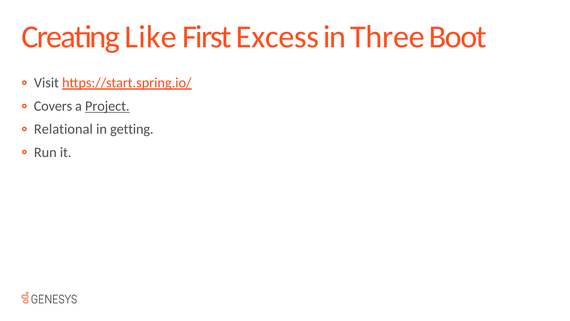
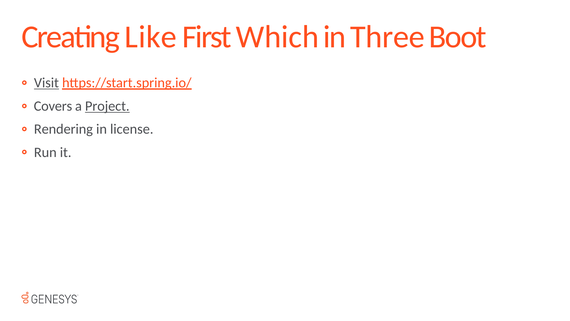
Excess: Excess -> Which (277, 37)
Visit underline: none -> present (46, 83)
Relational: Relational -> Rendering (63, 129)
getting: getting -> license (132, 129)
